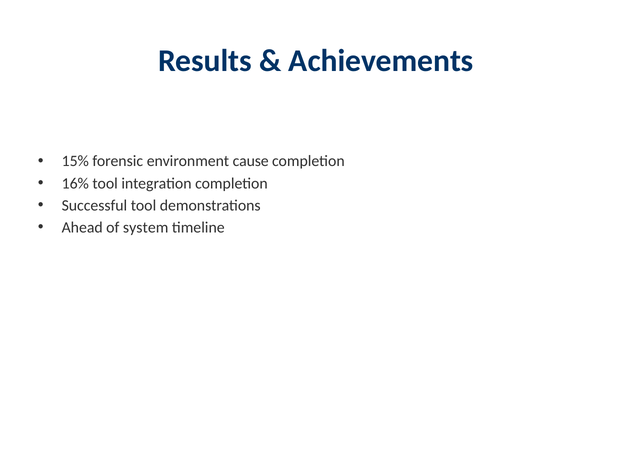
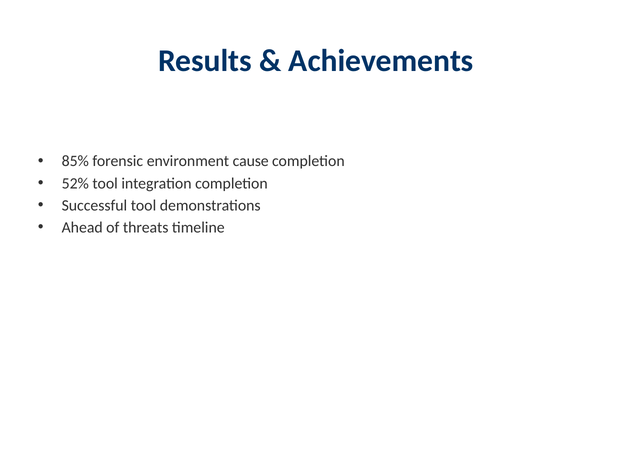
15%: 15% -> 85% (75, 161)
16%: 16% -> 52% (75, 183)
system: system -> threats (146, 228)
